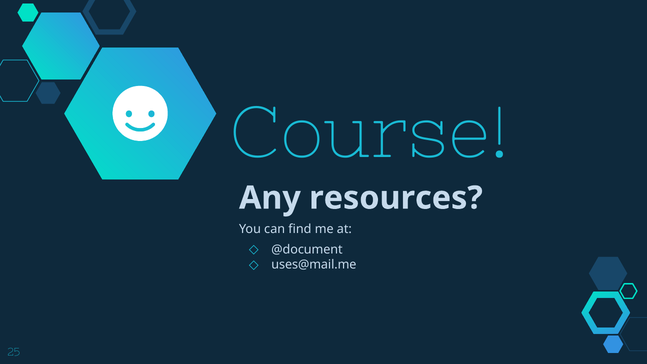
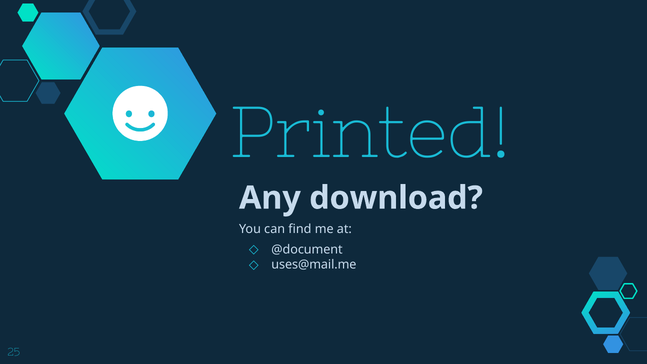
Course: Course -> Printed (370, 133)
resources: resources -> download (396, 198)
